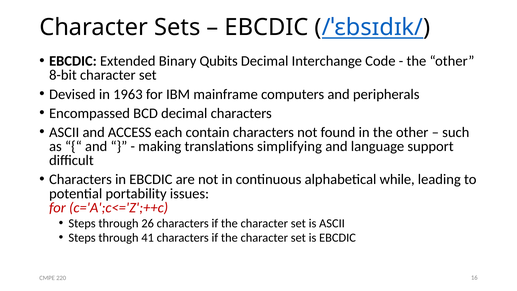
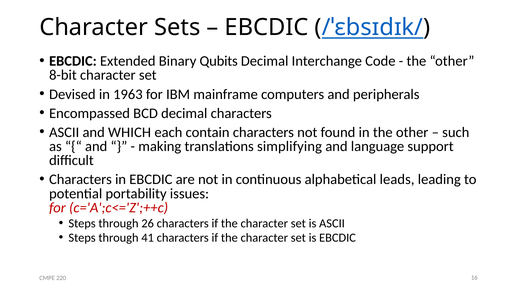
ACCESS: ACCESS -> WHICH (130, 132)
while: while -> leads (397, 179)
